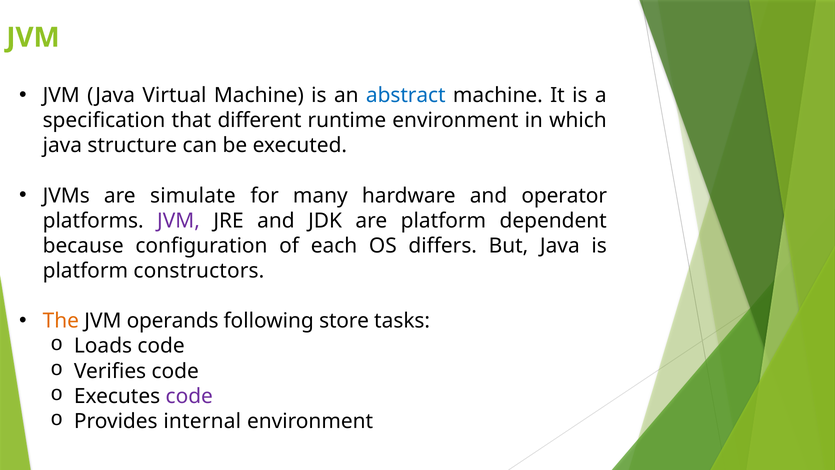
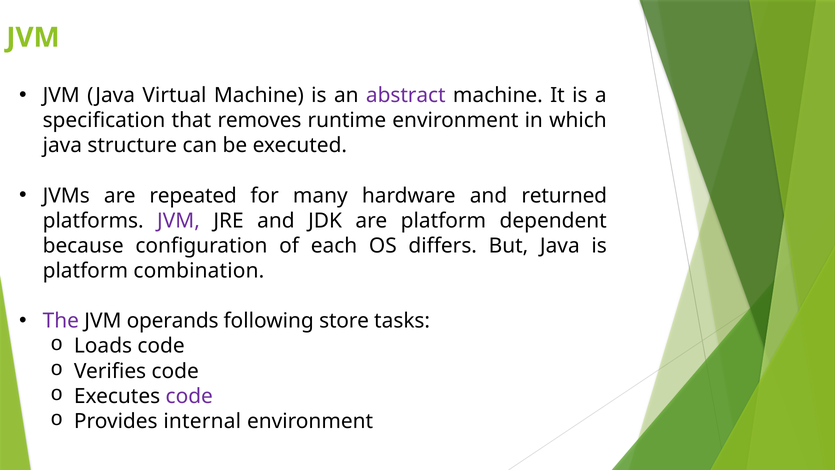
abstract colour: blue -> purple (406, 95)
different: different -> removes (259, 120)
simulate: simulate -> repeated (193, 196)
operator: operator -> returned (564, 196)
constructors: constructors -> combination (199, 271)
The colour: orange -> purple (61, 321)
